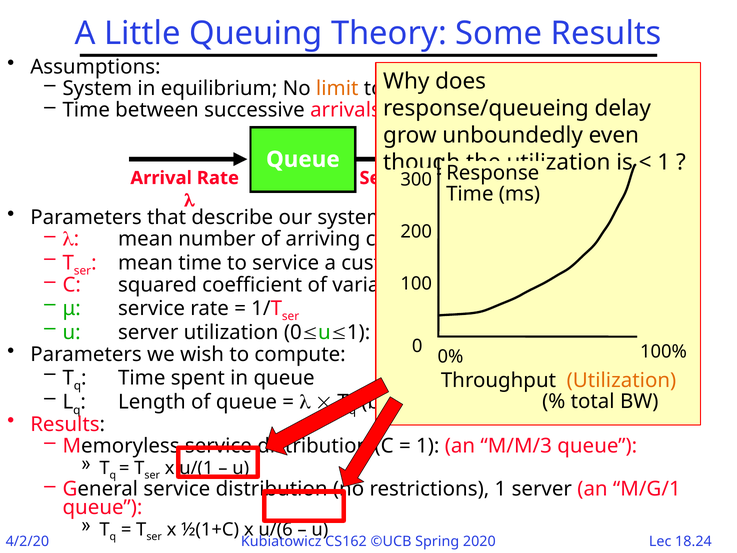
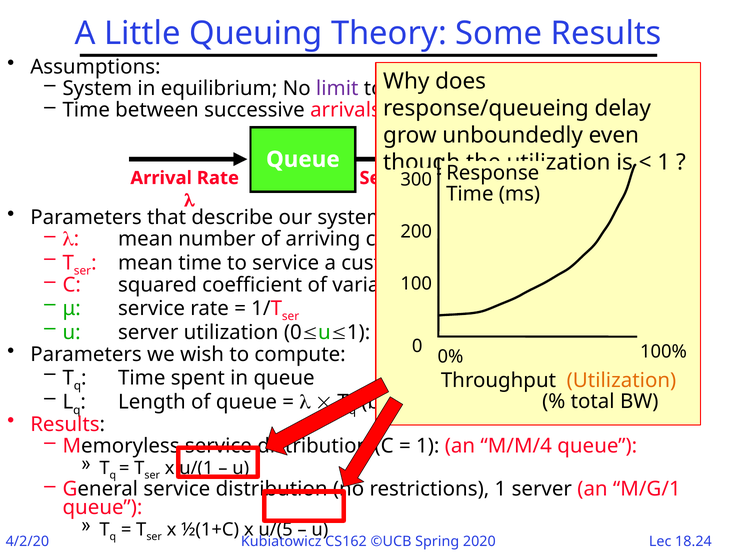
limit colour: orange -> purple (337, 88)
M/M/3: M/M/3 -> M/M/4 (516, 446)
u/(6: u/(6 -> u/(5 (276, 529)
